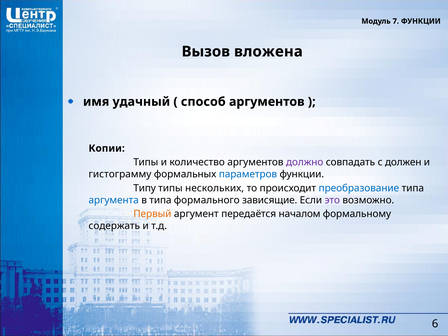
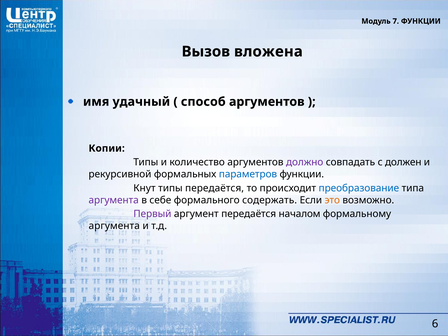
гистограмму: гистограмму -> рекурсивной (120, 174)
Типу: Типу -> Кнут (144, 188)
типы нескольких: нескольких -> передаётся (215, 188)
аргумента colour: blue -> purple (114, 200)
в типа: типа -> себе (160, 200)
зависящие: зависящие -> содержать (270, 200)
это colour: purple -> orange (332, 200)
Первый colour: orange -> purple (152, 214)
содержать: содержать -> аргумента (114, 226)
